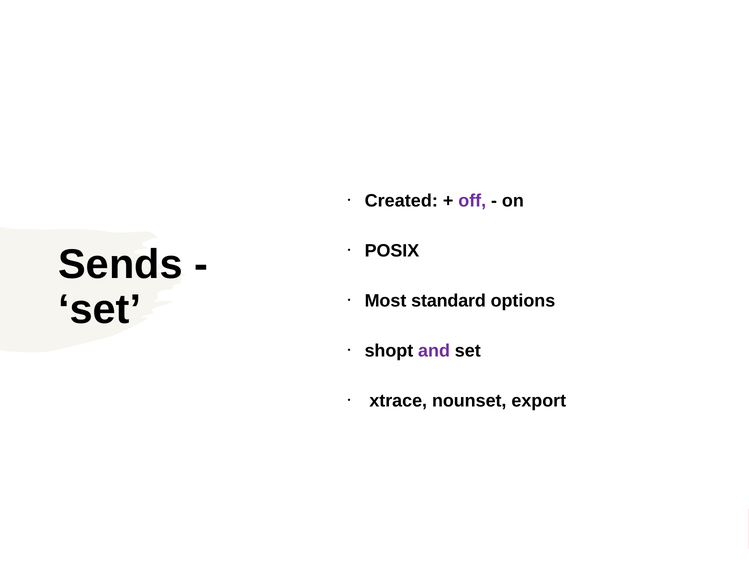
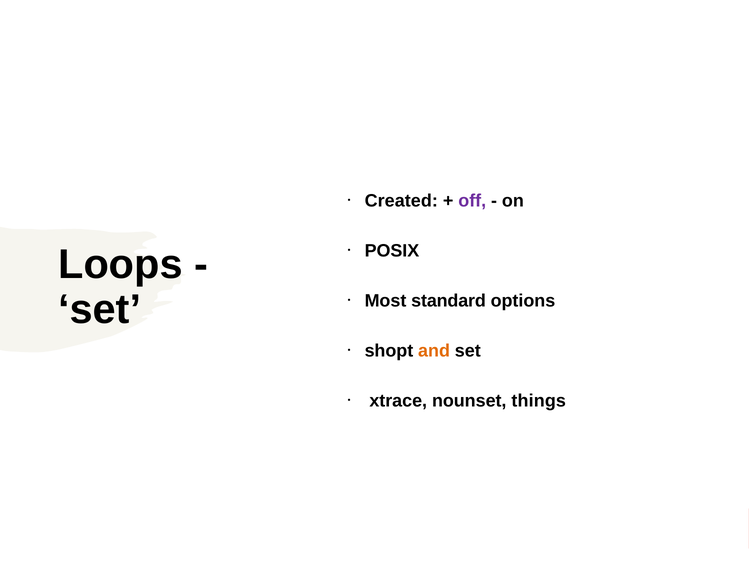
Sends: Sends -> Loops (121, 265)
and colour: purple -> orange (434, 351)
export: export -> things (539, 401)
